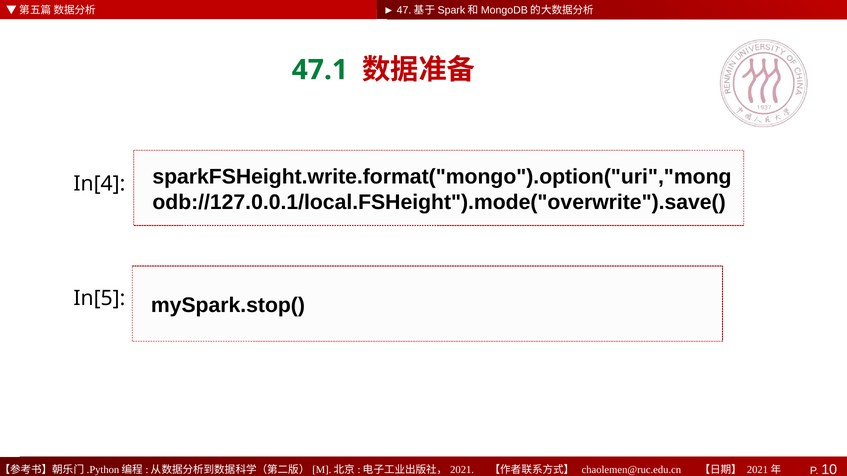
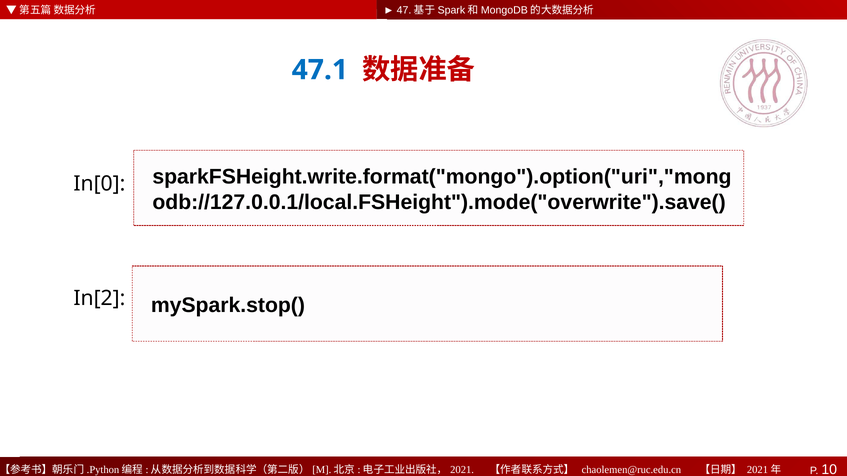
47.1 colour: green -> blue (320, 70)
In[4: In[4 -> In[0 (99, 184)
In[5: In[5 -> In[2 (99, 299)
